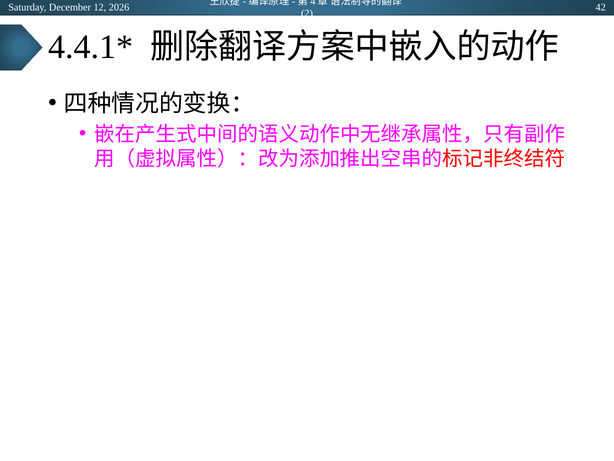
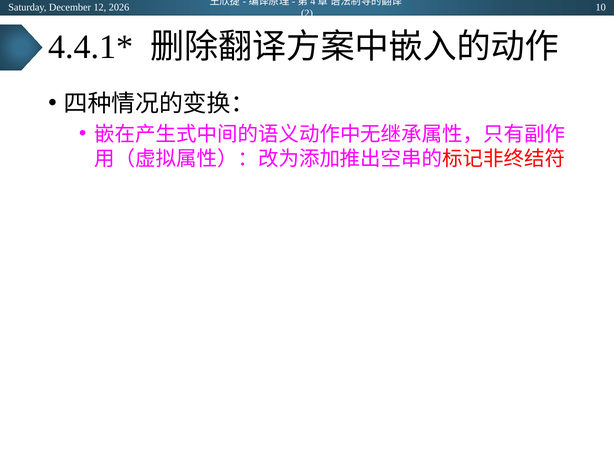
42: 42 -> 10 (601, 7)
